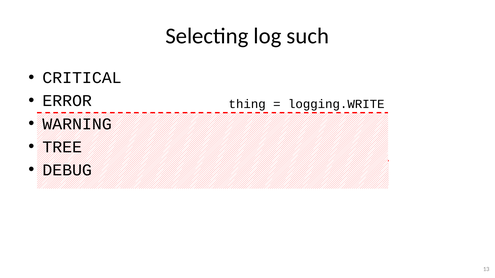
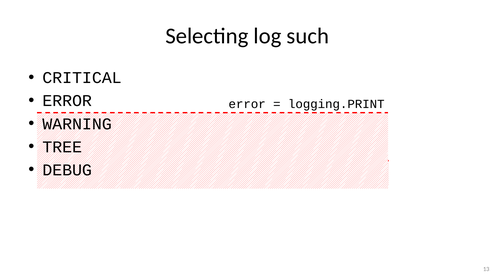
thing: thing -> error (247, 104)
logging.WRITE: logging.WRITE -> logging.PRINT (336, 104)
